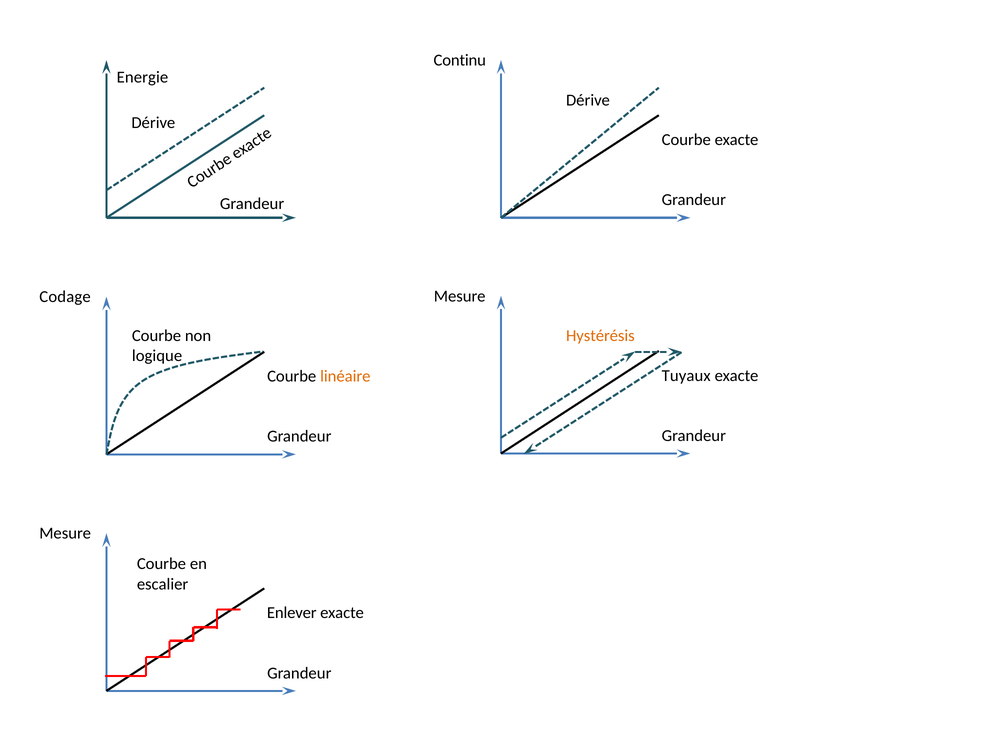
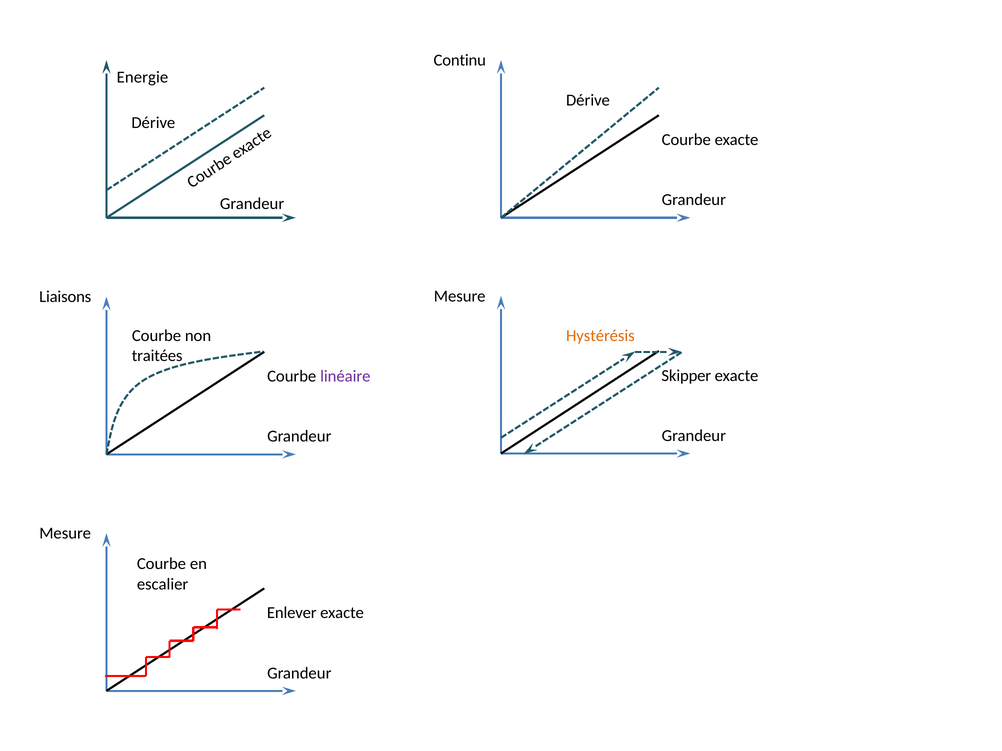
Codage: Codage -> Liaisons (65, 297)
logique: logique -> traitées (157, 356)
Tuyaux: Tuyaux -> Skipper (686, 376)
linéaire colour: orange -> purple (345, 377)
